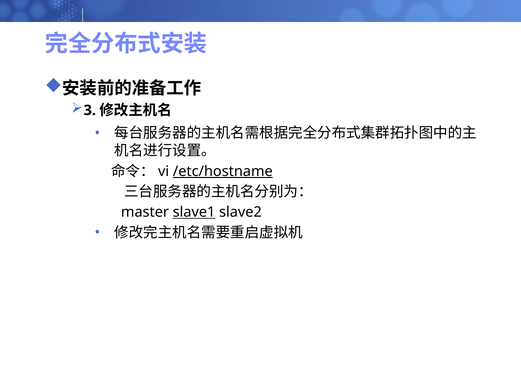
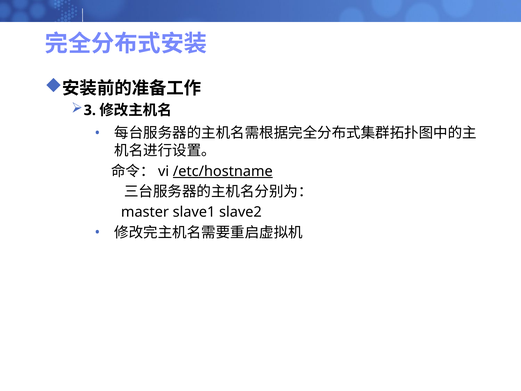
slave1 underline: present -> none (194, 212)
